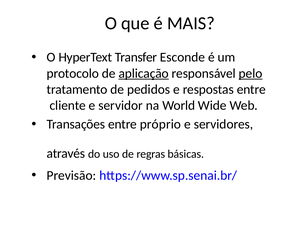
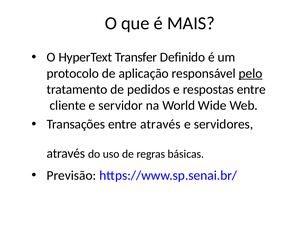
Esconde: Esconde -> Definido (183, 57)
aplicação underline: present -> none (144, 73)
entre próprio: próprio -> através (160, 124)
